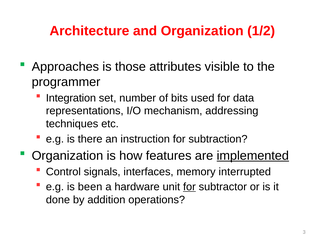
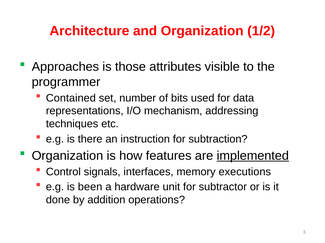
Integration: Integration -> Contained (71, 98)
interrupted: interrupted -> executions (245, 172)
for underline: present -> none (189, 187)
